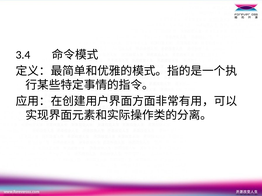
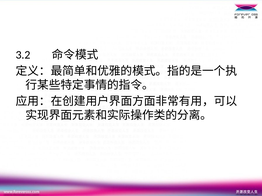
3.4: 3.4 -> 3.2 (23, 55)
